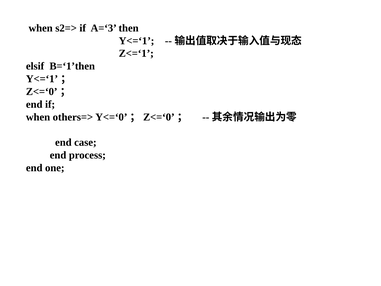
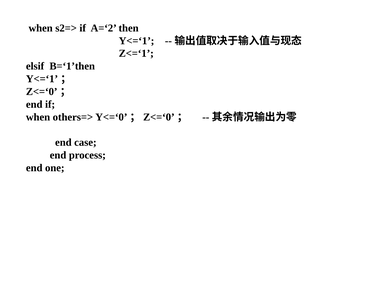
A=‘3: A=‘3 -> A=‘2 (104, 28)
